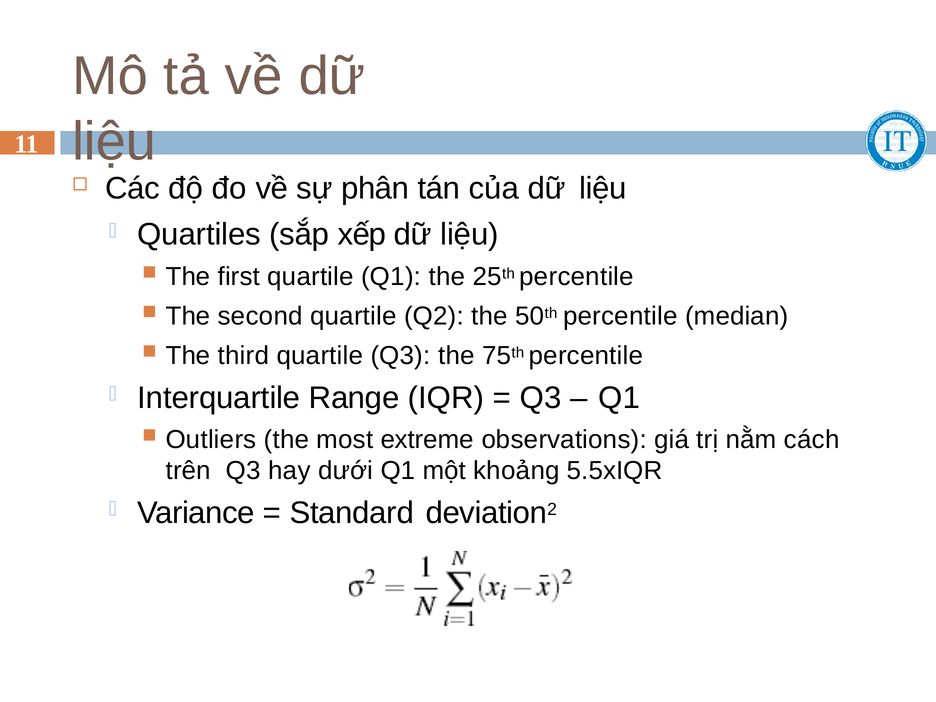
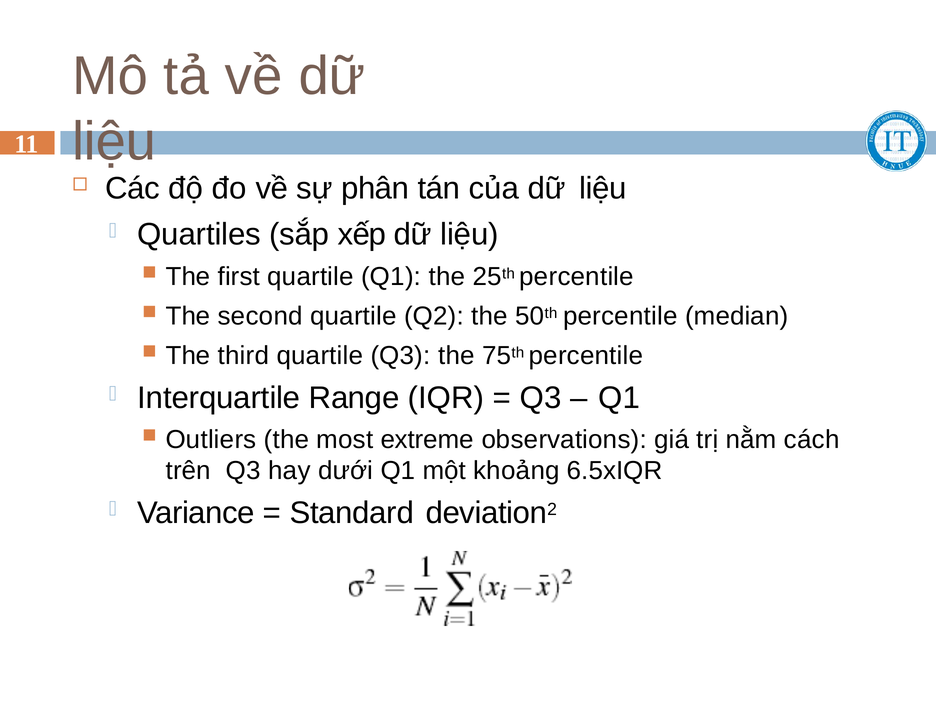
5.5xIQR: 5.5xIQR -> 6.5xIQR (615, 471)
